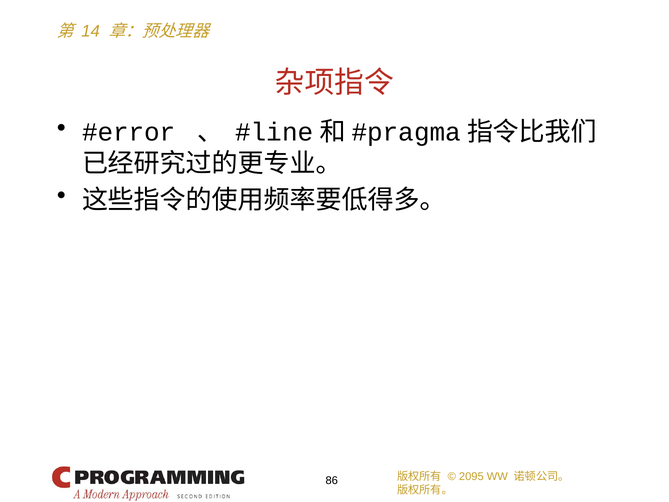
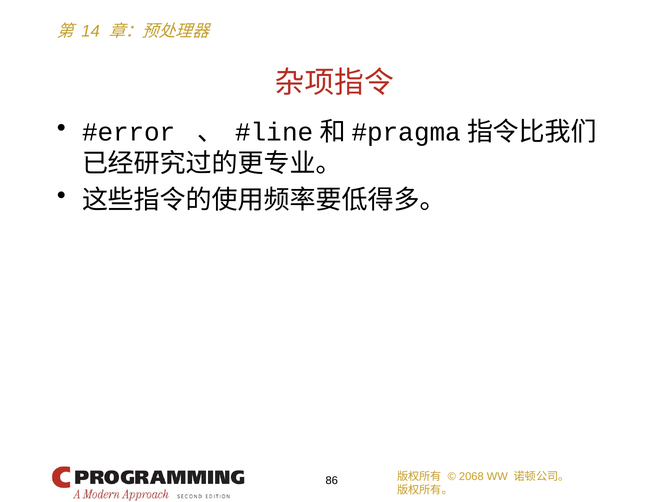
2095: 2095 -> 2068 (471, 476)
